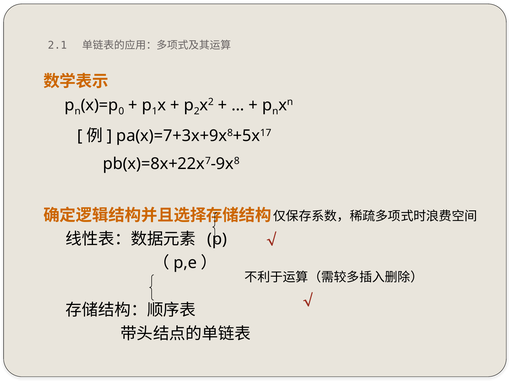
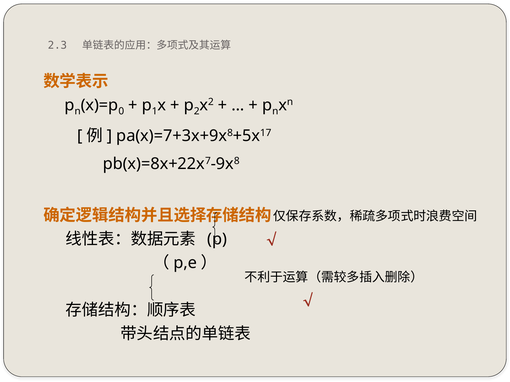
2.1: 2.1 -> 2.3 (57, 45)
